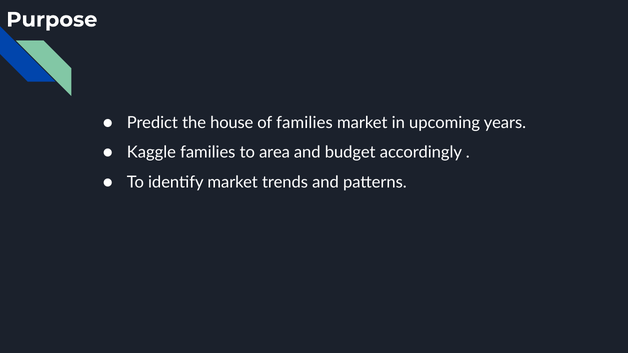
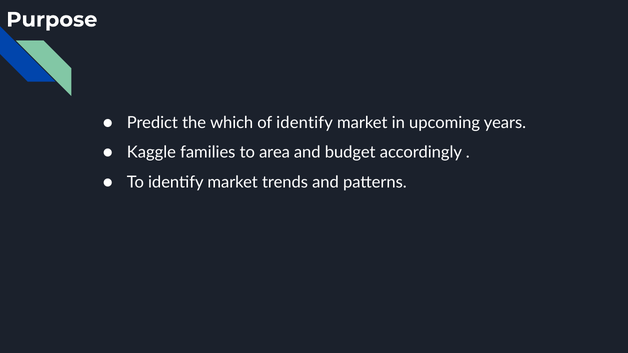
house: house -> which (232, 123)
of families: families -> identify (304, 123)
